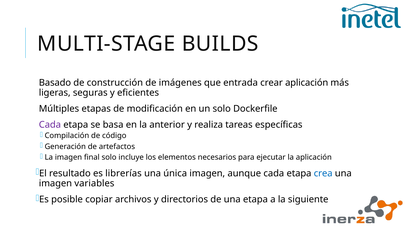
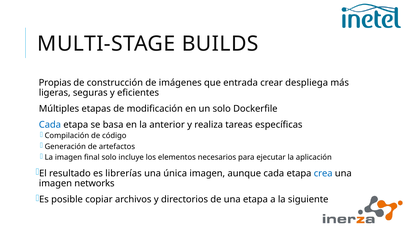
Basado: Basado -> Propias (55, 83)
crear aplicación: aplicación -> despliega (307, 83)
Cada colour: purple -> blue (50, 125)
variables: variables -> networks (94, 184)
